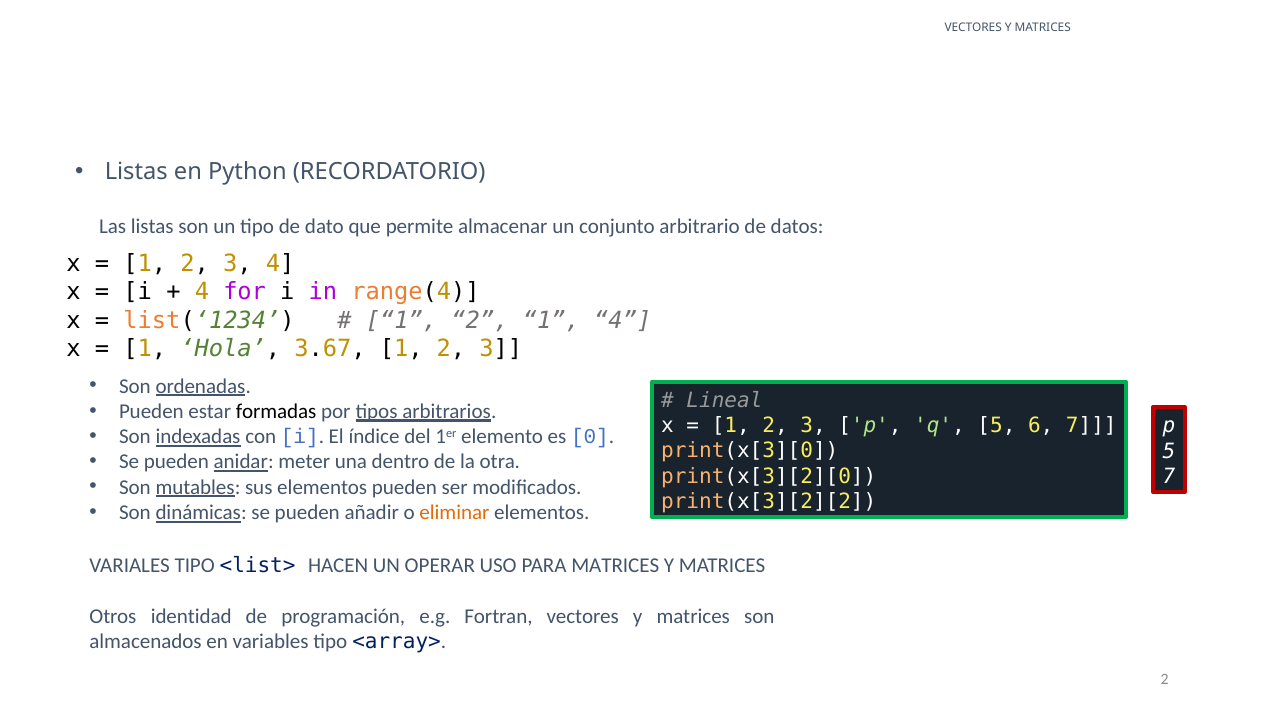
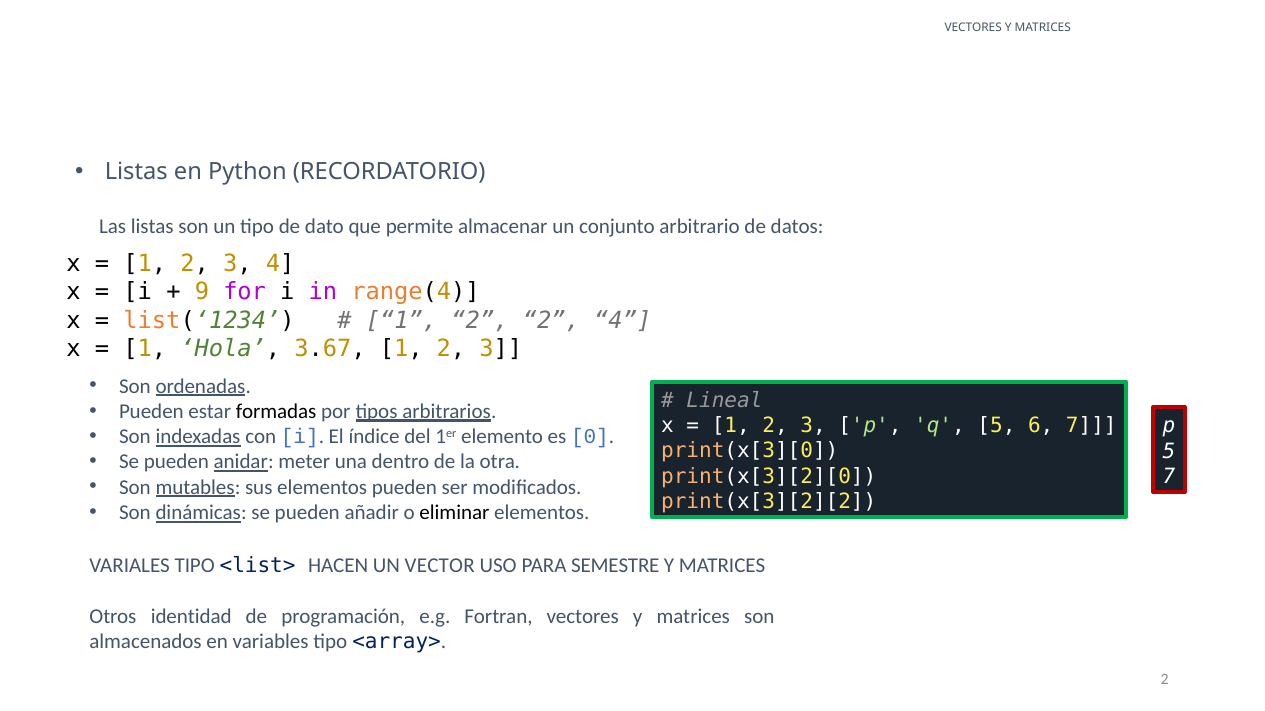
4: 4 -> 9 (202, 292)
2 1: 1 -> 2 (551, 321)
eliminar colour: orange -> black (454, 513)
OPERAR: OPERAR -> VECTOR (440, 566)
PARA MATRICES: MATRICES -> SEMESTRE (615, 566)
